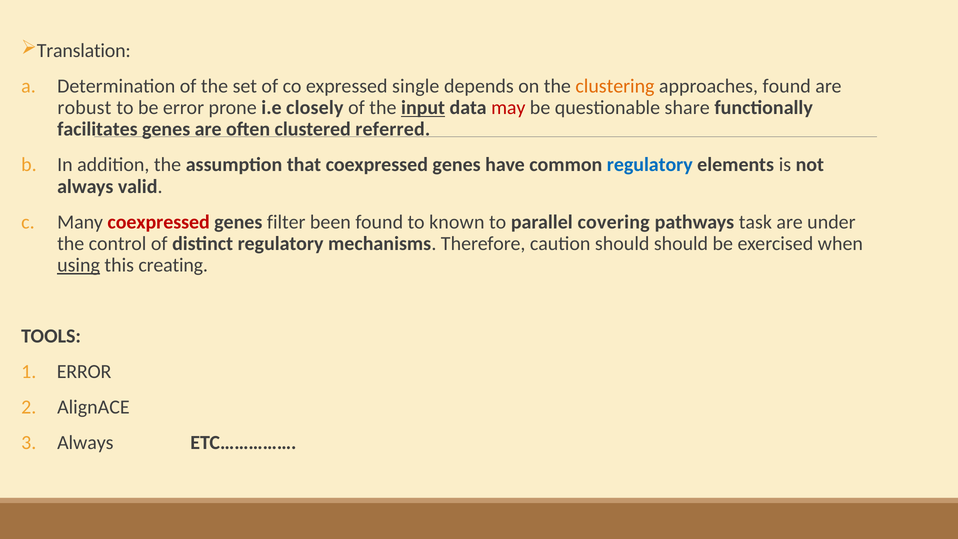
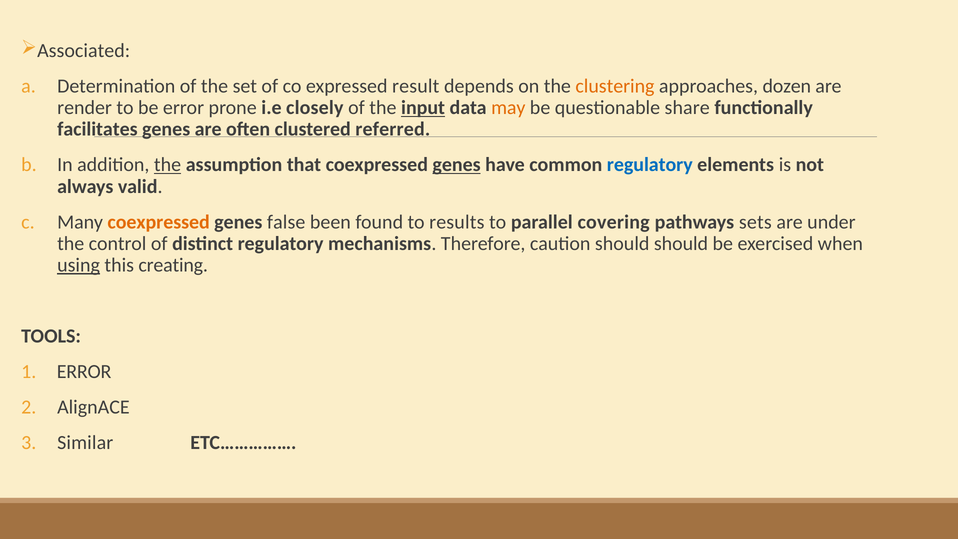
Translation: Translation -> Associated (84, 51)
single: single -> result (416, 86)
approaches found: found -> dozen (787, 86)
robust: robust -> render (85, 108)
may colour: red -> orange (508, 108)
the underline: none -> present (168, 165)
genes underline: none -> present (457, 165)
coexpressed colour: red -> orange (159, 222)
filter: filter -> false (286, 222)
known: known -> results (457, 222)
task: task -> sets (755, 222)
Always: Always -> Similar (85, 443)
